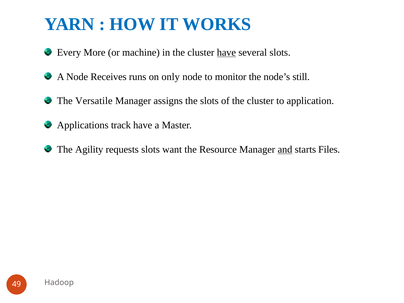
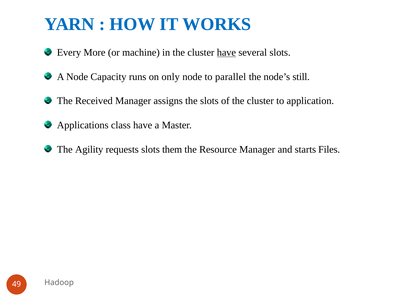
Receives: Receives -> Capacity (109, 77)
monitor: monitor -> parallel (231, 77)
Versatile: Versatile -> Received (94, 101)
track: track -> class (121, 125)
want: want -> them (172, 149)
and underline: present -> none (285, 149)
